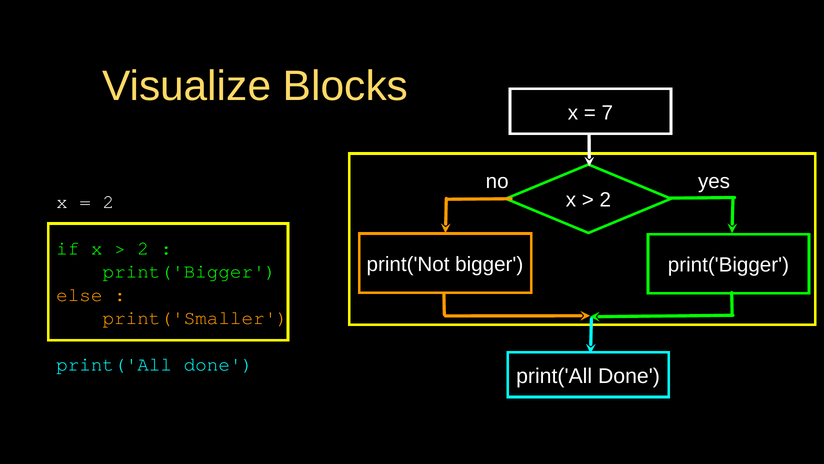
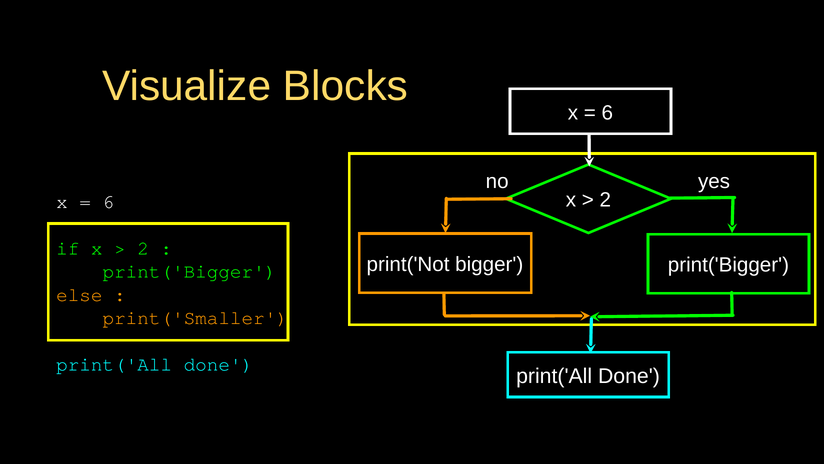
7: 7 -> 6 (607, 113)
2: 2 -> 6 (108, 202)
